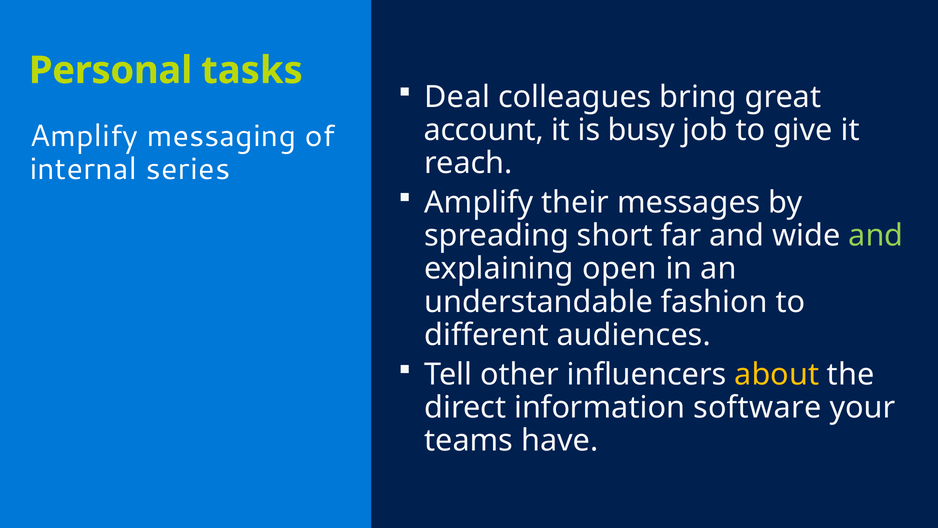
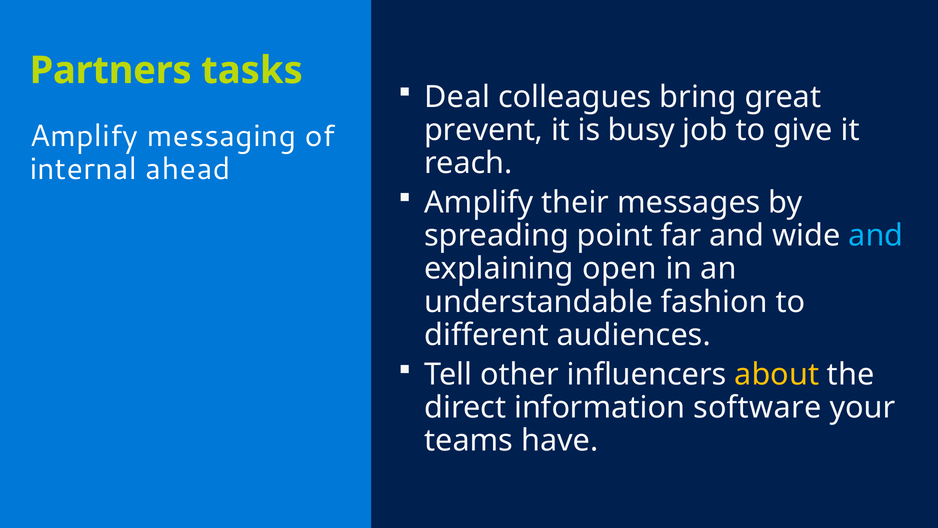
Personal: Personal -> Partners (111, 70)
account: account -> prevent (484, 130)
series: series -> ahead (188, 169)
short: short -> point (615, 235)
and colour: light green -> light blue (876, 235)
